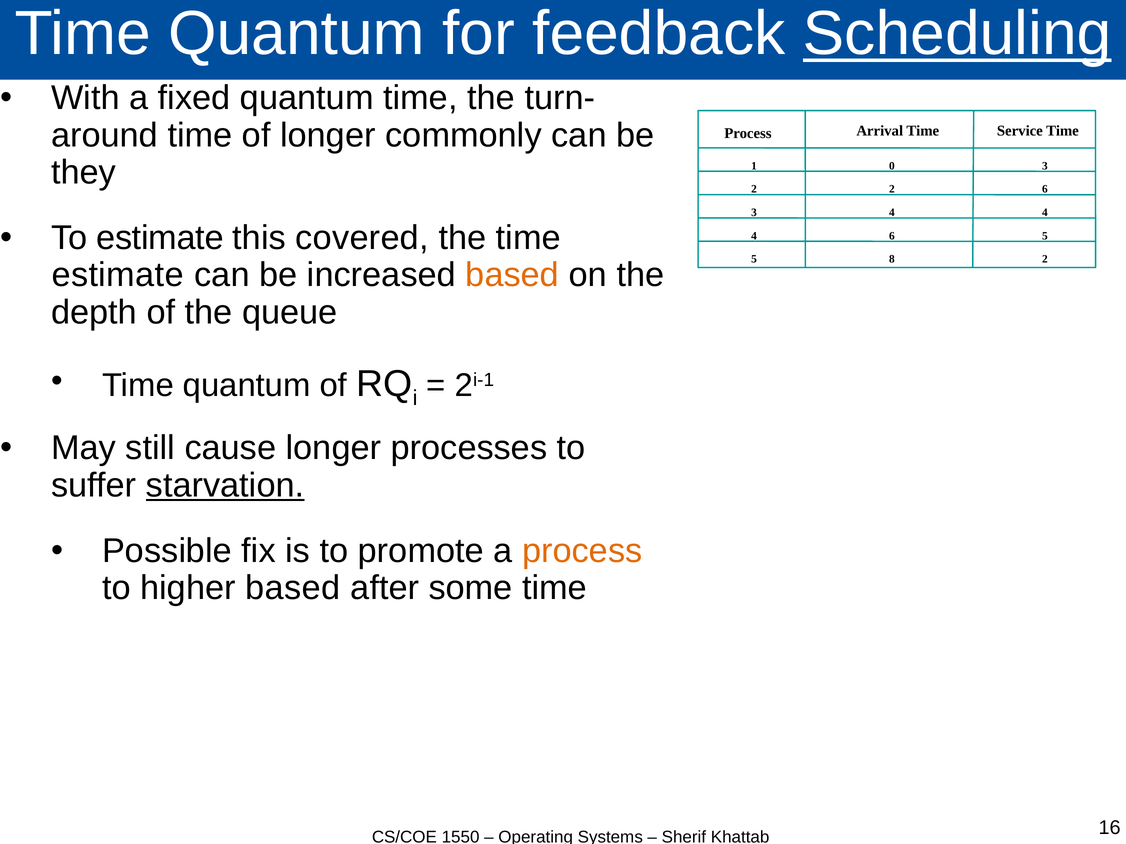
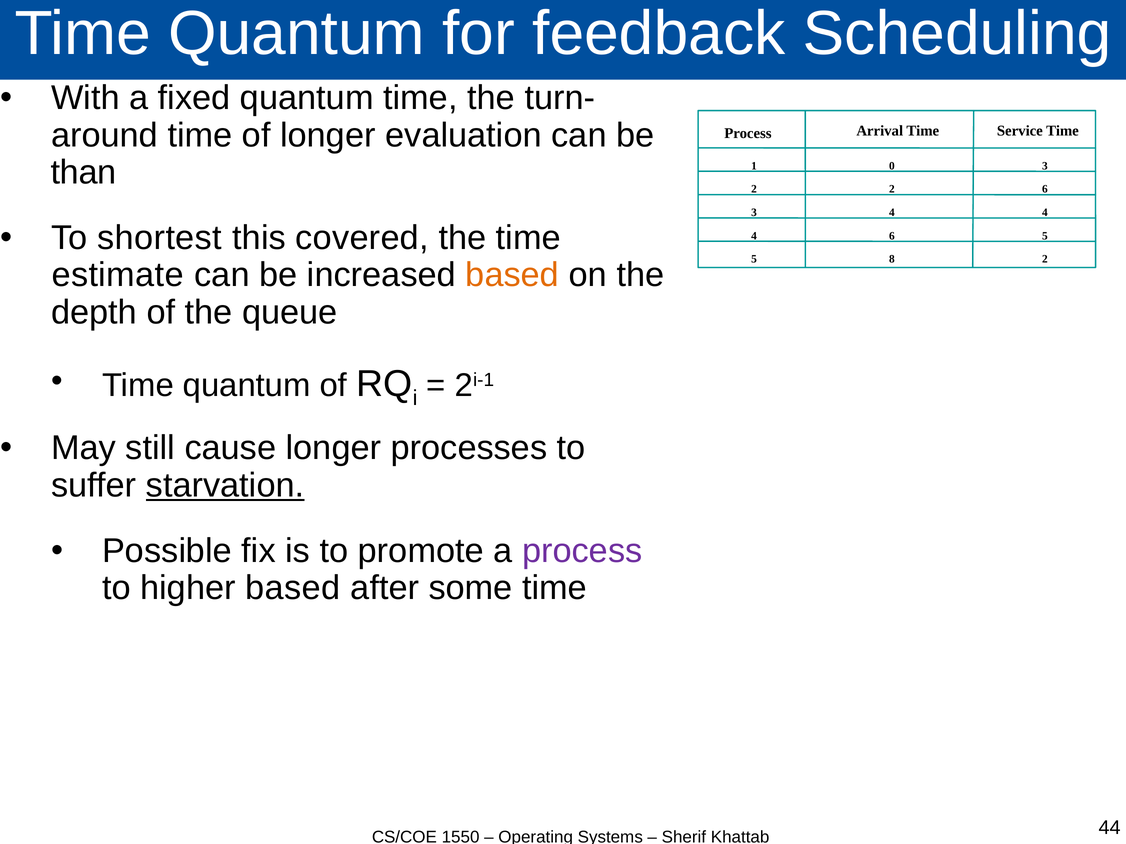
Scheduling underline: present -> none (957, 34)
commonly: commonly -> evaluation (464, 135)
they: they -> than (84, 172)
To estimate: estimate -> shortest (160, 238)
process colour: orange -> purple (582, 551)
16: 16 -> 44 (1110, 828)
